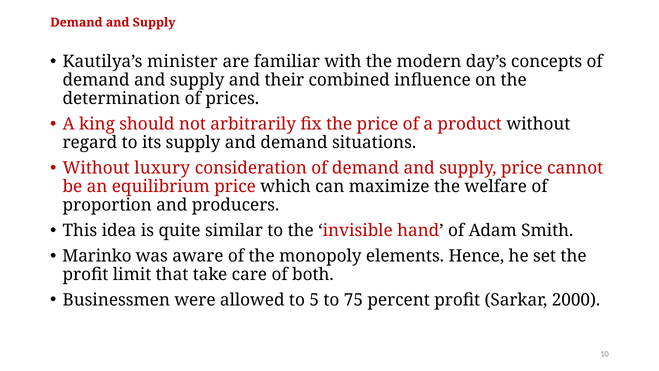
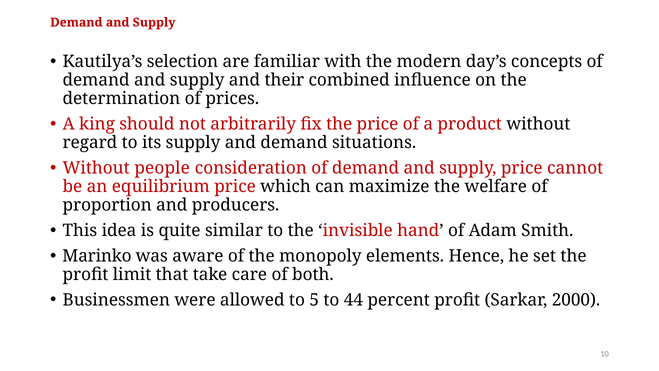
minister: minister -> selection (183, 62)
luxury: luxury -> people (162, 168)
75: 75 -> 44 (353, 300)
